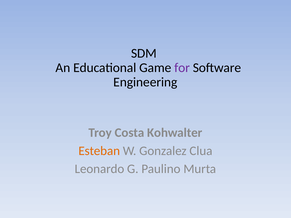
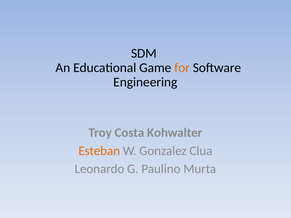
for colour: purple -> orange (182, 68)
